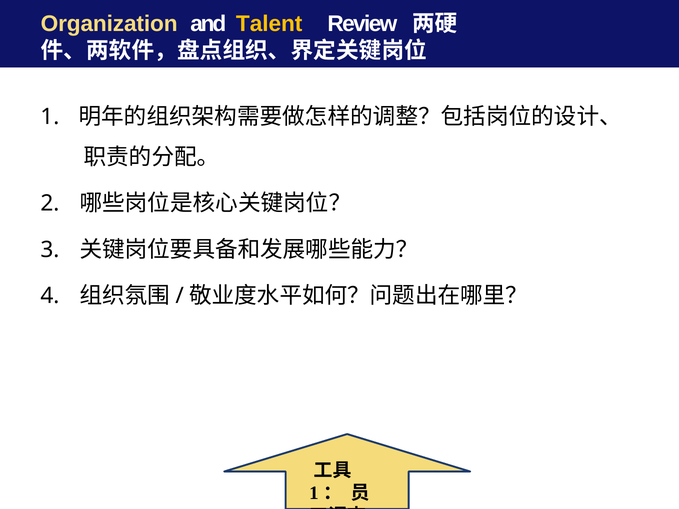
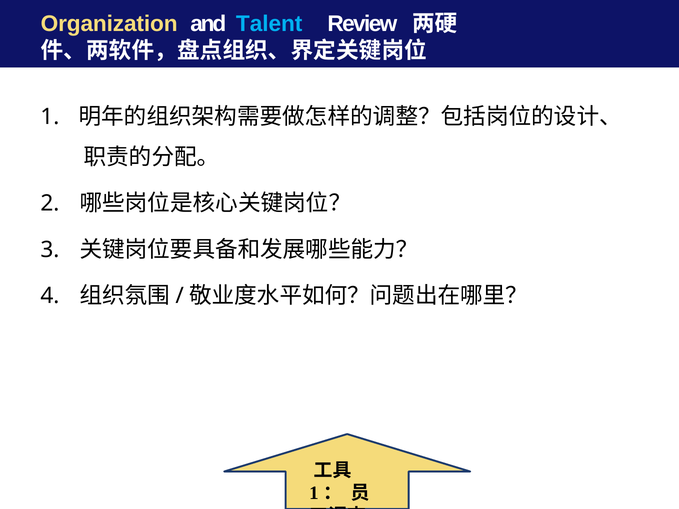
Talent colour: yellow -> light blue (269, 24)
